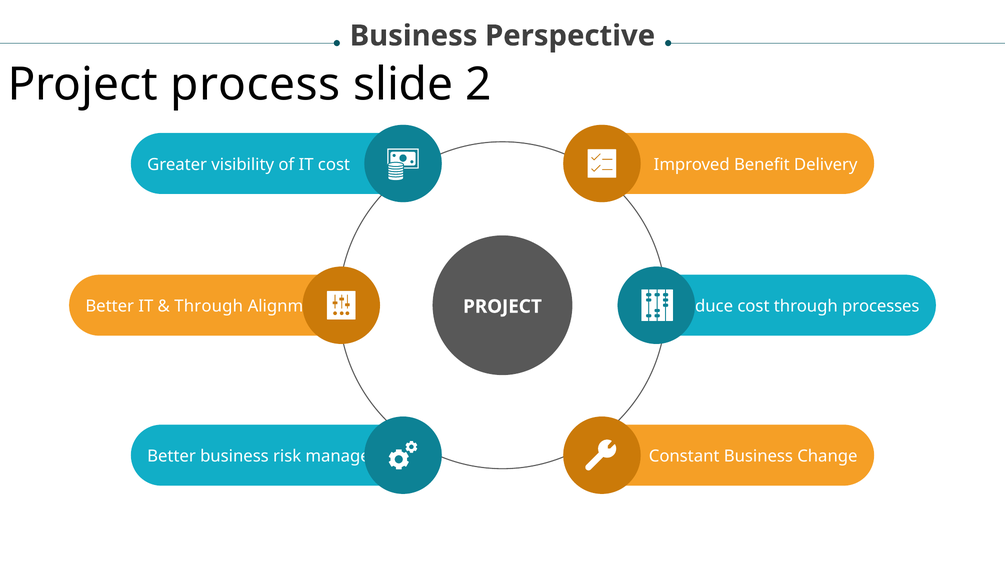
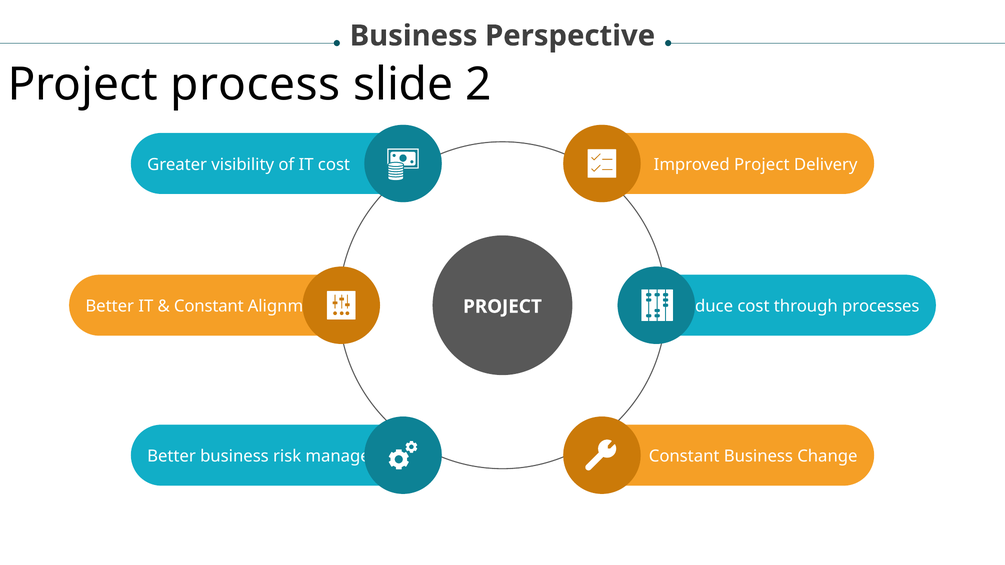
Improved Benefit: Benefit -> Project (762, 165)
Through: Through -> Constant (209, 307)
